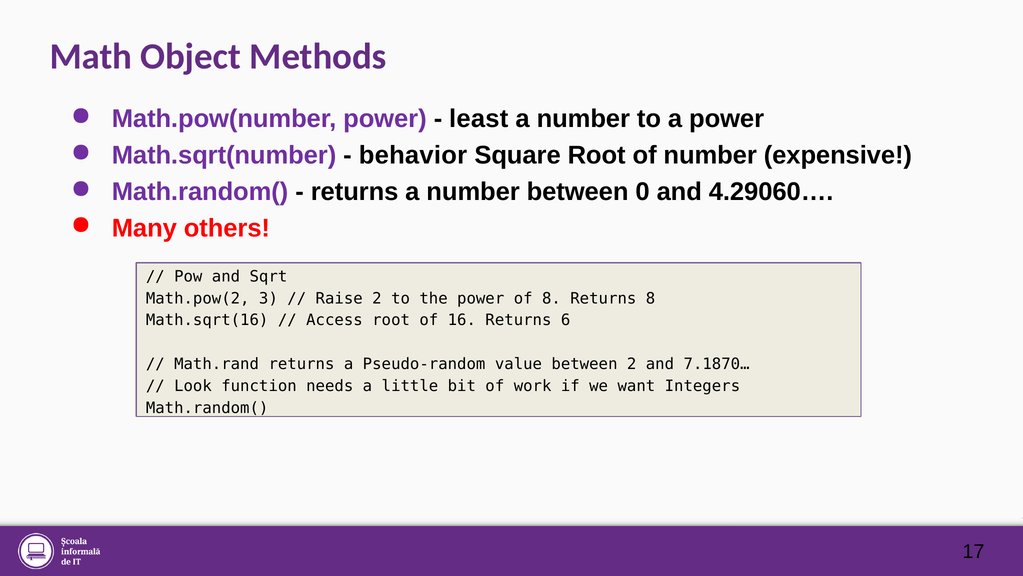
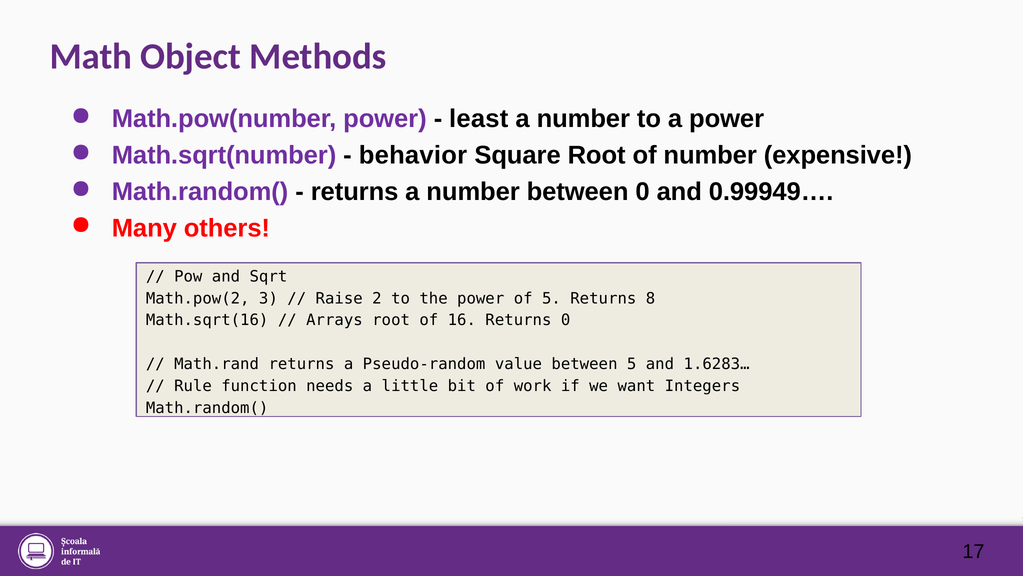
4.29060…: 4.29060… -> 0.99949… (771, 192)
of 8: 8 -> 5 (551, 298)
Access: Access -> Arrays (334, 320)
Returns 6: 6 -> 0 (566, 320)
between 2: 2 -> 5 (632, 364)
7.1870…: 7.1870… -> 1.6283… (717, 364)
Look: Look -> Rule (193, 386)
